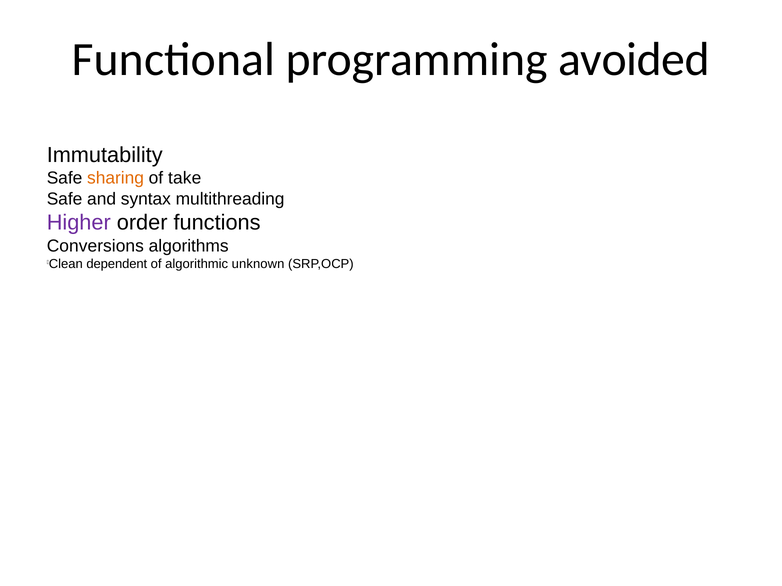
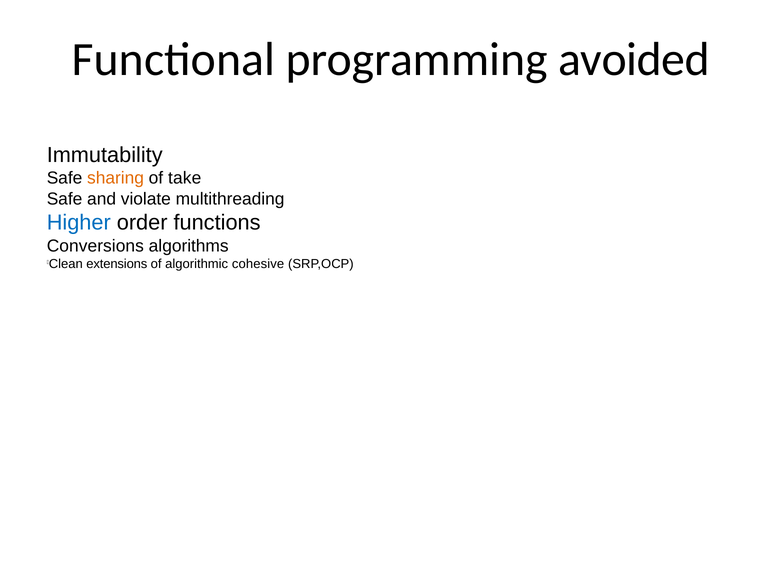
syntax: syntax -> violate (146, 199)
Higher colour: purple -> blue (79, 223)
dependent: dependent -> extensions (117, 264)
unknown: unknown -> cohesive (258, 264)
